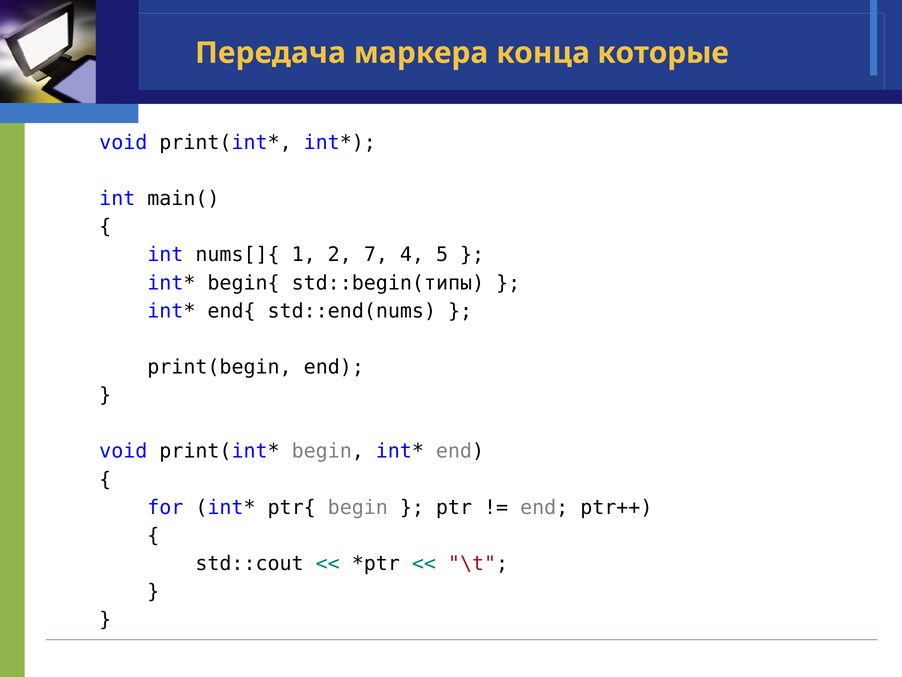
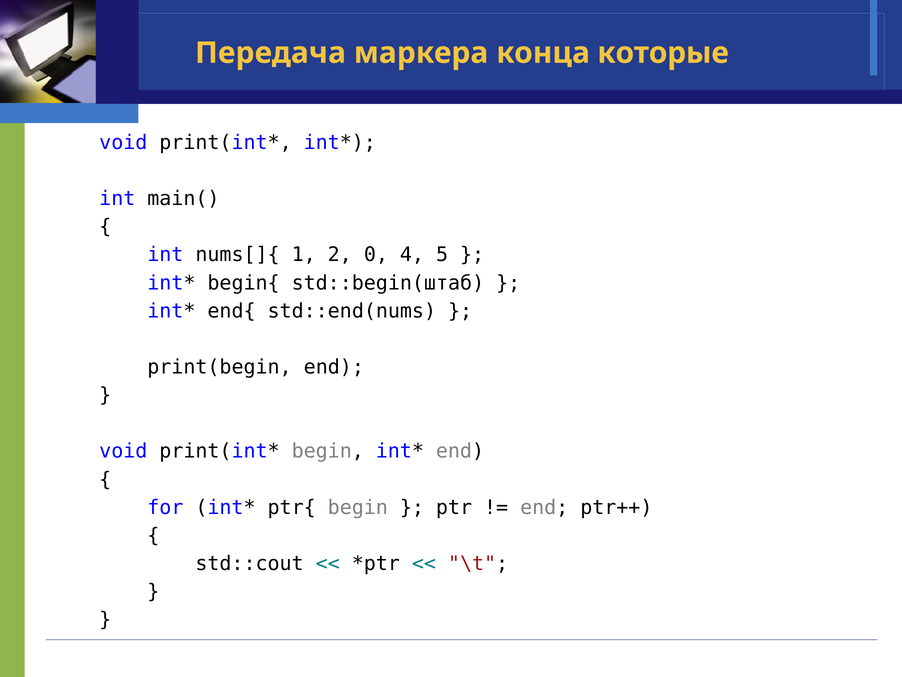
7: 7 -> 0 (376, 255)
std::begin(типы: std::begin(типы -> std::begin(штаб (388, 283)
